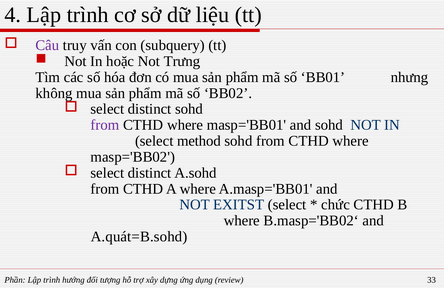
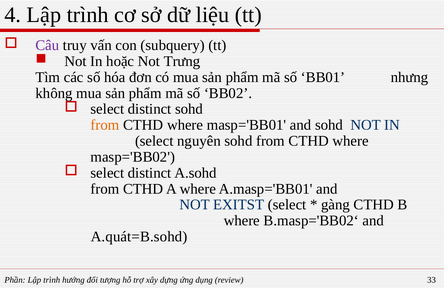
from colour: purple -> orange (105, 125)
method: method -> nguyên (199, 141)
chức: chức -> gàng (336, 205)
